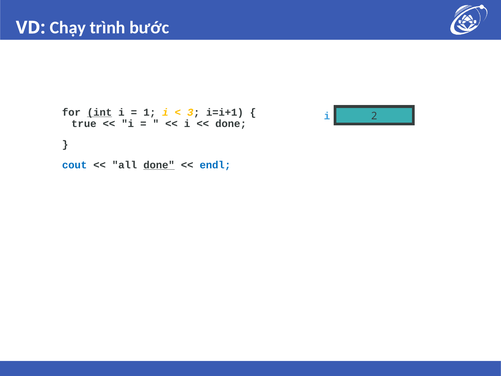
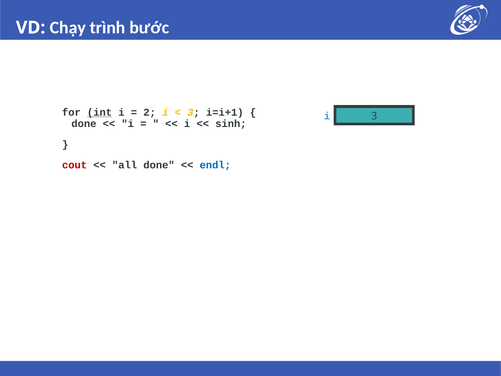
1: 1 -> 2 (150, 112)
i 2: 2 -> 3 (374, 116)
true: true -> done (84, 124)
done: done -> sinh (231, 124)
cout colour: blue -> red (75, 165)
done underline: present -> none (159, 165)
